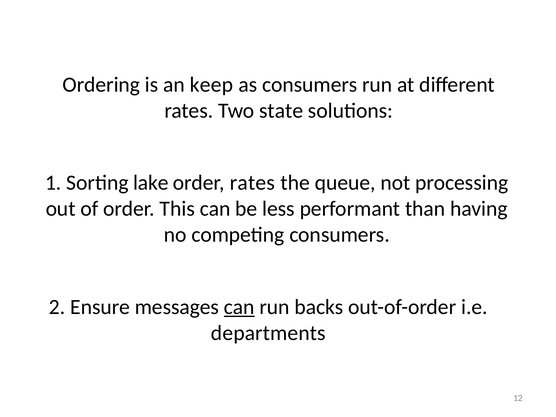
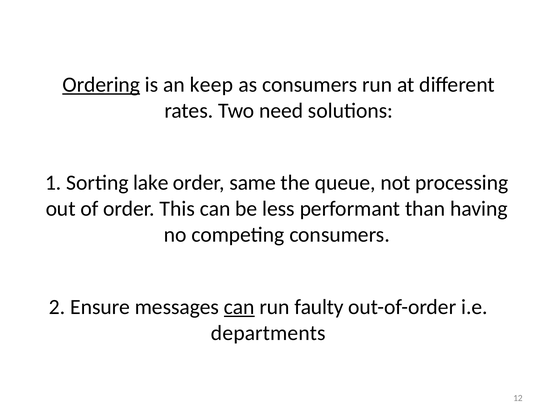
Ordering underline: none -> present (101, 85)
state: state -> need (281, 111)
order rates: rates -> same (253, 183)
backs: backs -> faulty (319, 307)
